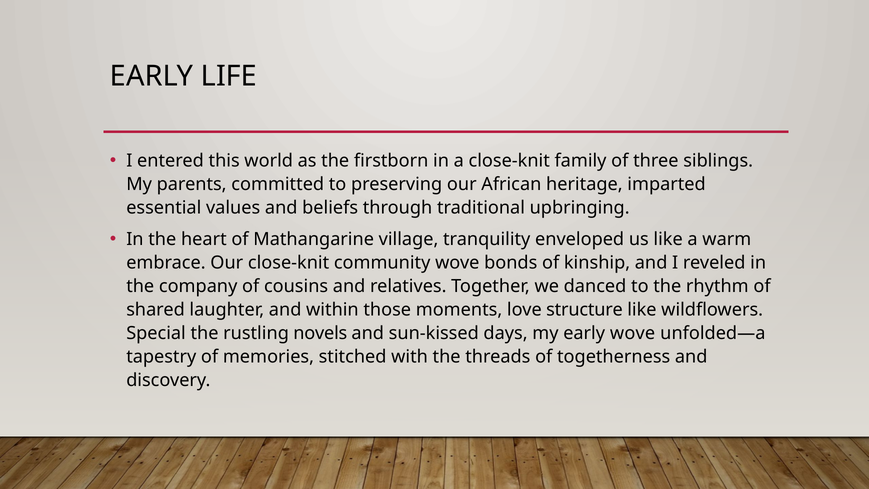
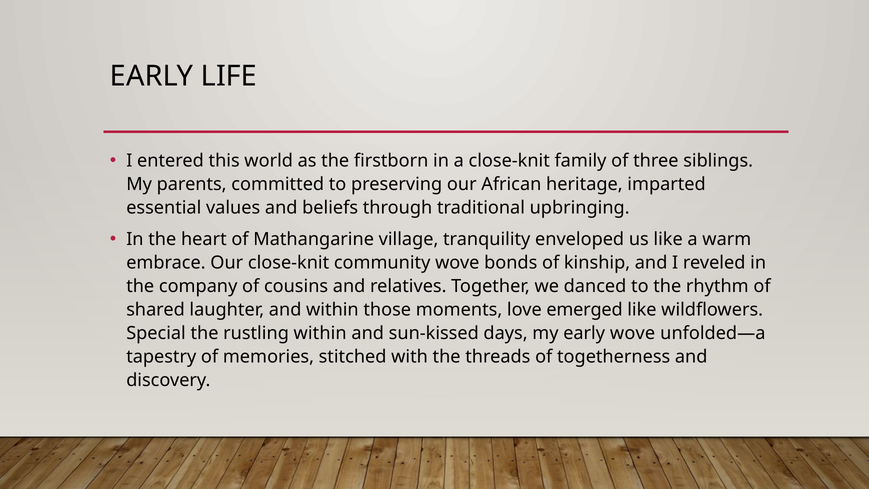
structure: structure -> emerged (585, 310)
rustling novels: novels -> within (320, 333)
